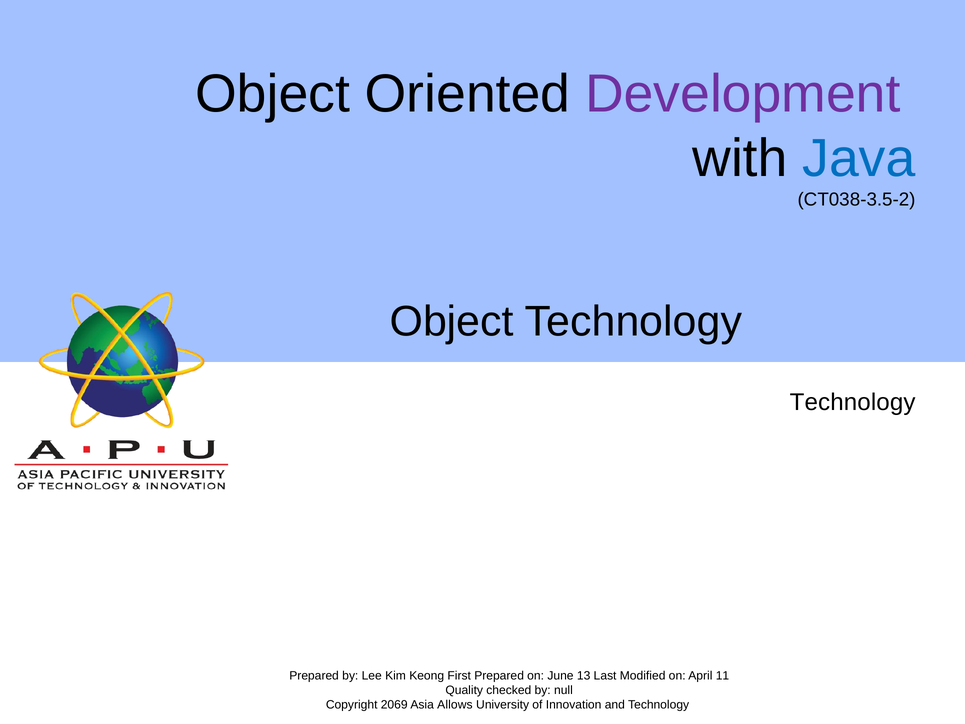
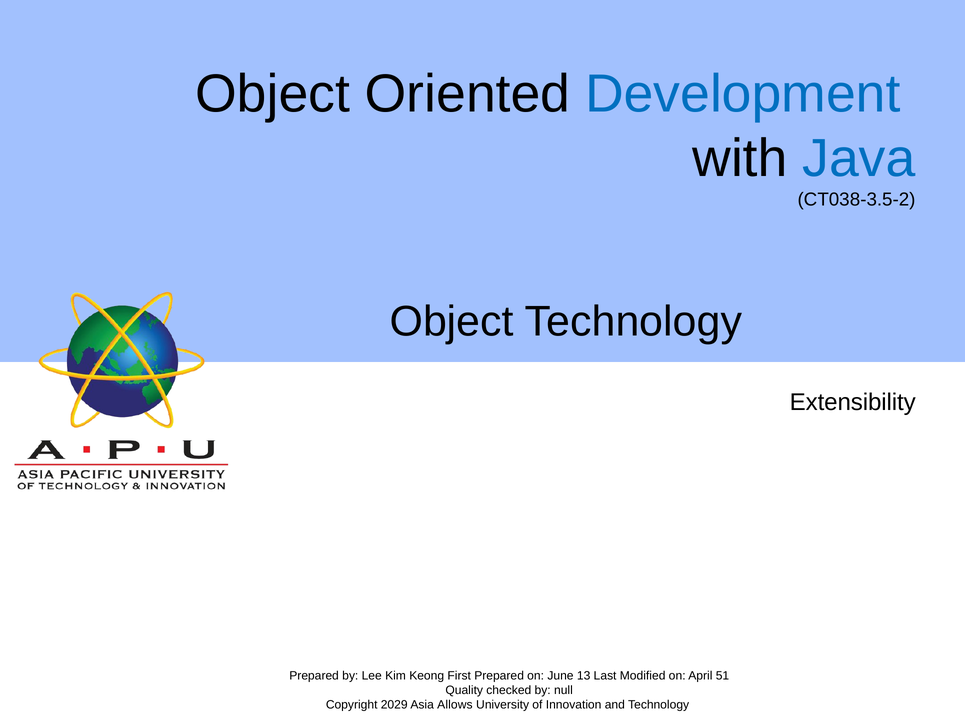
Development colour: purple -> blue (743, 94)
Technology: Technology -> Extensibility (853, 402)
11: 11 -> 51 (722, 676)
2069: 2069 -> 2029 (394, 705)
